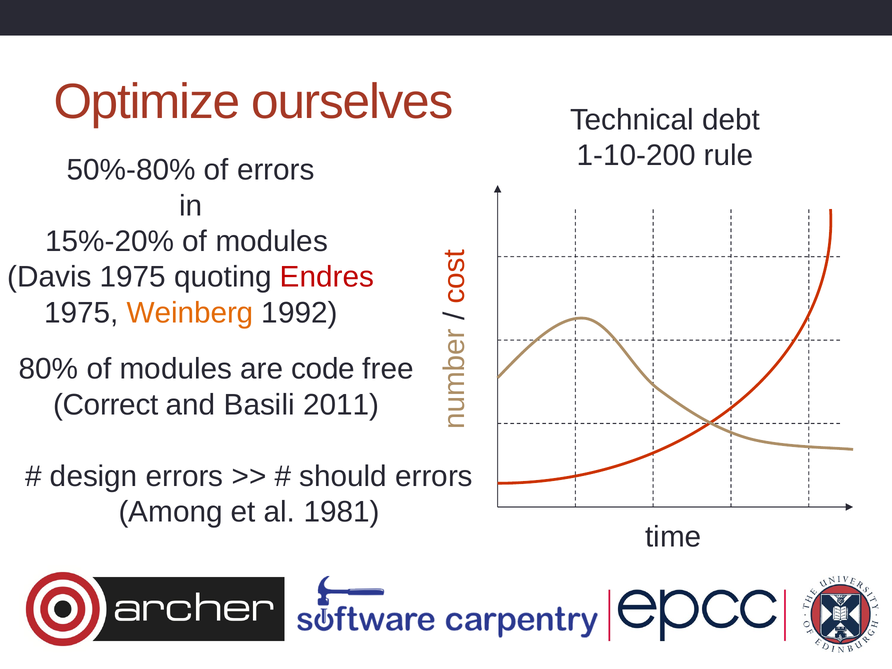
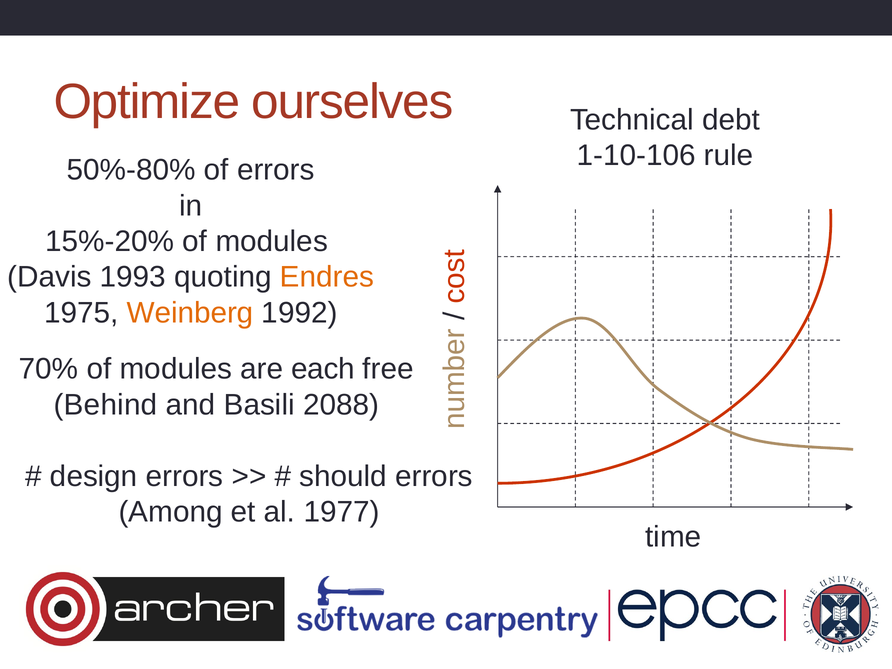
1-10-200: 1-10-200 -> 1-10-106 (636, 156)
Davis 1975: 1975 -> 1993 (133, 277)
Endres colour: red -> orange (327, 277)
80%: 80% -> 70% (49, 369)
code: code -> each (323, 369)
Correct: Correct -> Behind (105, 405)
2011: 2011 -> 2088 (341, 405)
1981: 1981 -> 1977 (342, 512)
